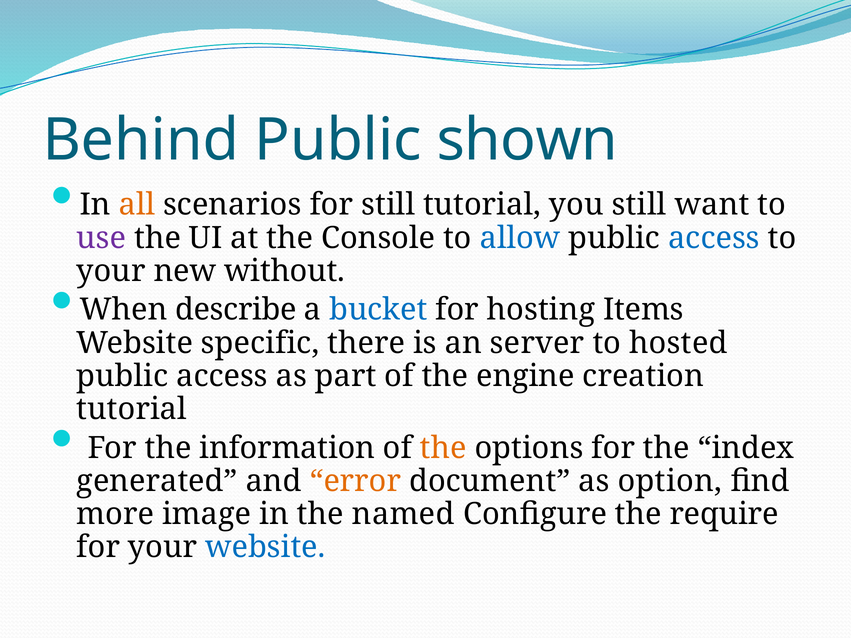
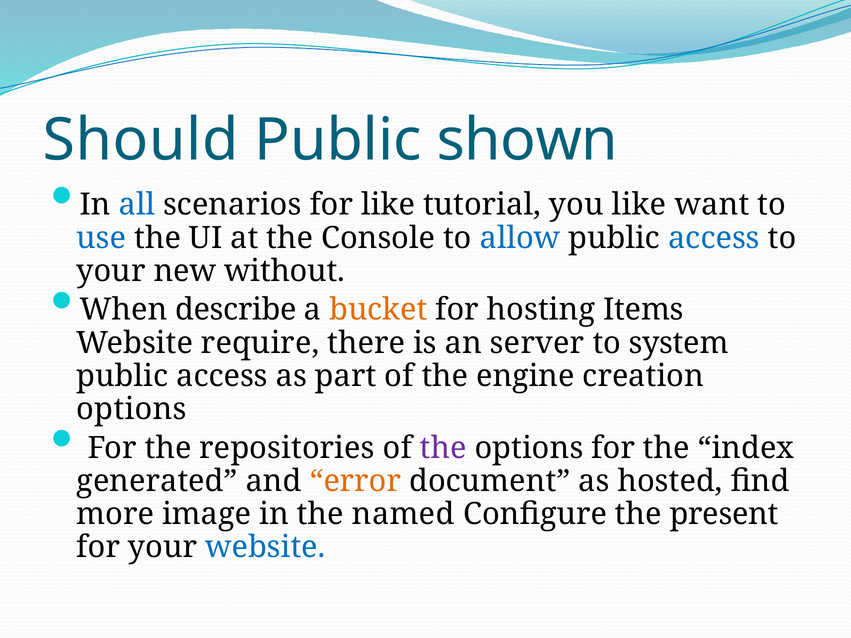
Behind: Behind -> Should (140, 141)
all colour: orange -> blue (137, 205)
for still: still -> like (388, 205)
you still: still -> like (639, 205)
use colour: purple -> blue (101, 238)
bucket colour: blue -> orange (378, 310)
specific: specific -> require (260, 343)
hosted: hosted -> system (679, 343)
tutorial: tutorial -> options (132, 409)
information: information -> repositories (287, 448)
the colour: orange -> purple (443, 448)
option: option -> hosted (670, 481)
require: require -> present (724, 514)
